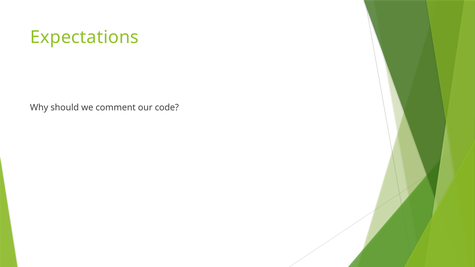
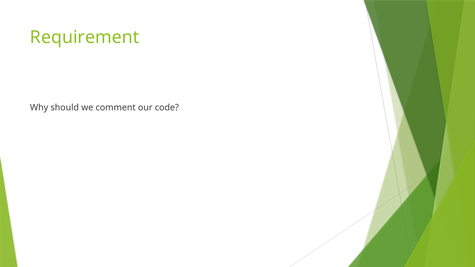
Expectations: Expectations -> Requirement (85, 37)
